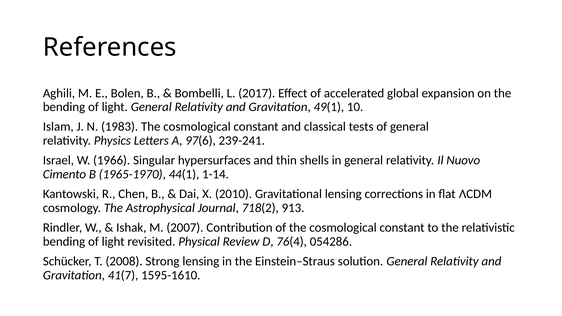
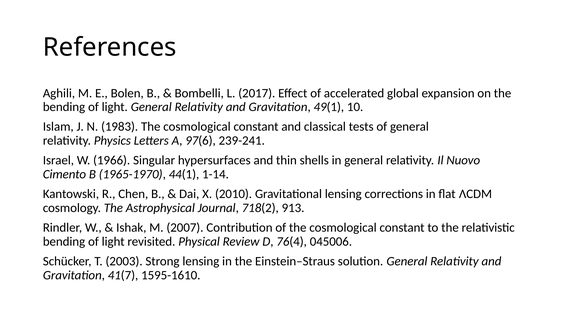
054286: 054286 -> 045006 (331, 242)
2008: 2008 -> 2003 (124, 261)
